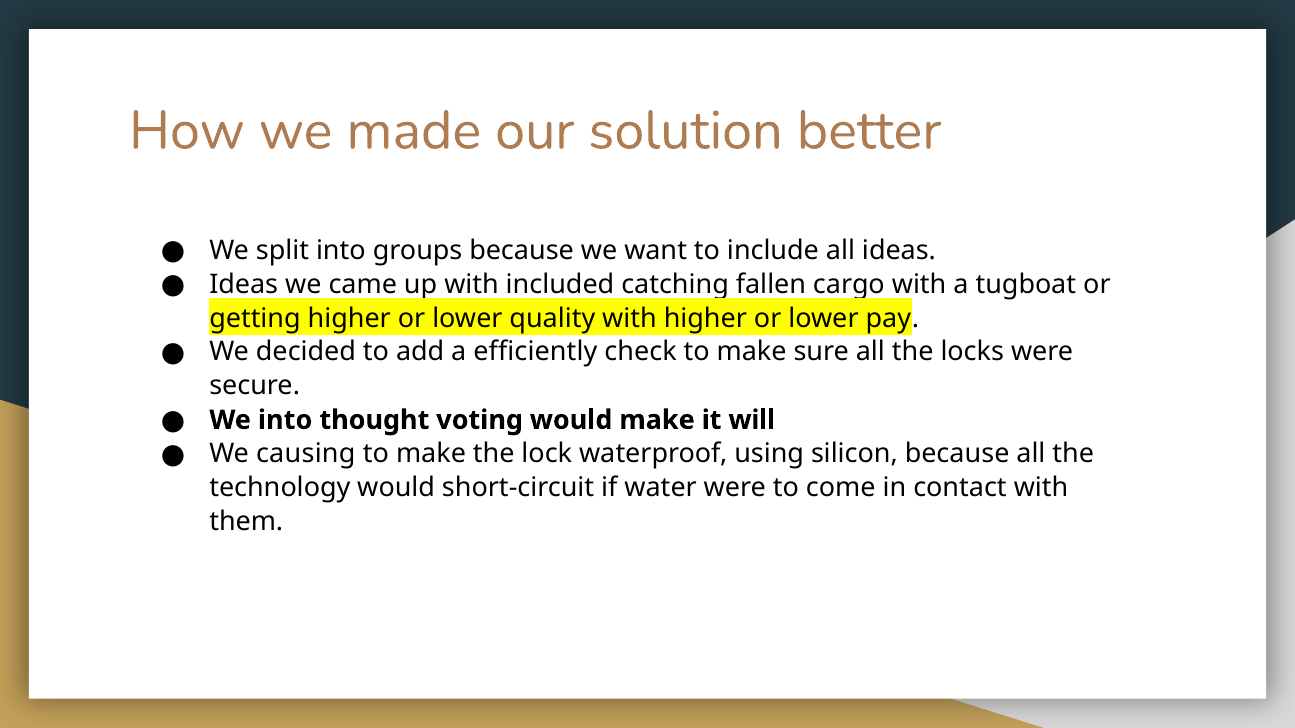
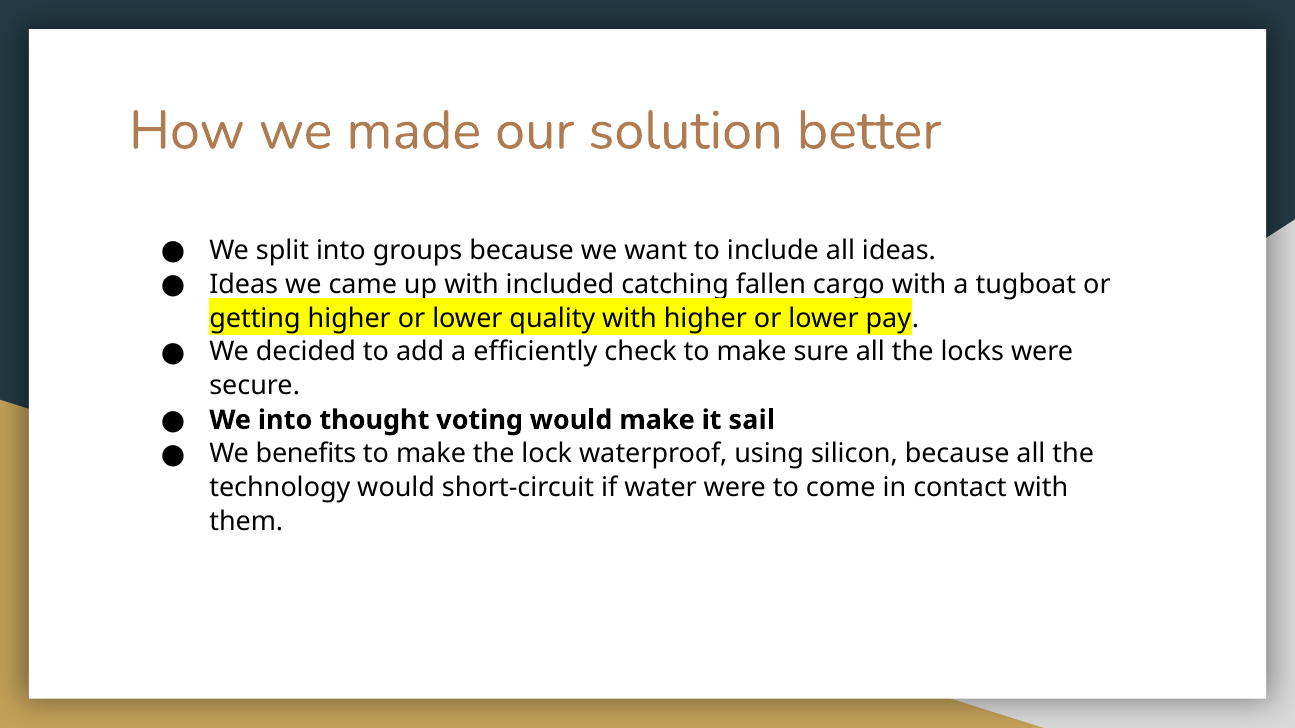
will: will -> sail (752, 420)
causing: causing -> benefits (306, 454)
